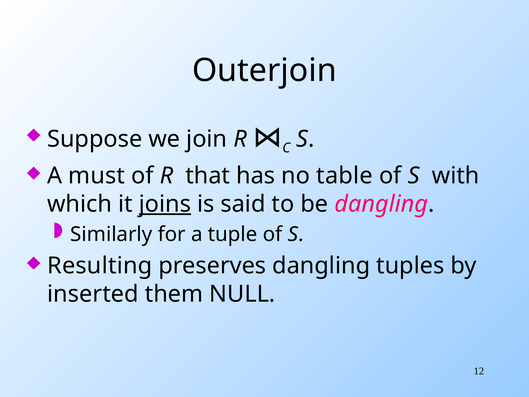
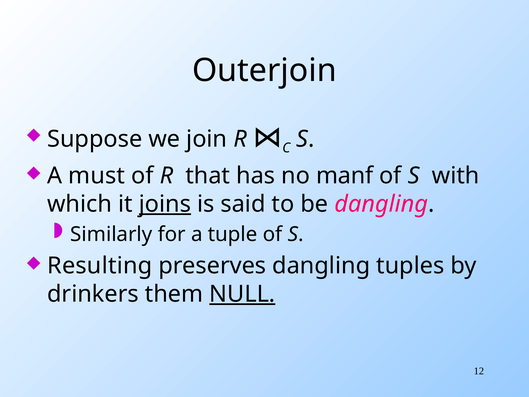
table: table -> manf (345, 176)
inserted: inserted -> drinkers (93, 294)
NULL underline: none -> present (242, 294)
